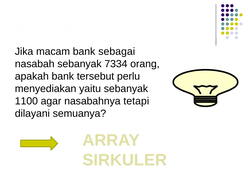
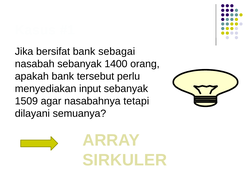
macam: macam -> bersifat (53, 52)
7334: 7334 -> 1400 (116, 64)
yaitu: yaitu -> input (90, 89)
1100: 1100 -> 1509 (26, 101)
